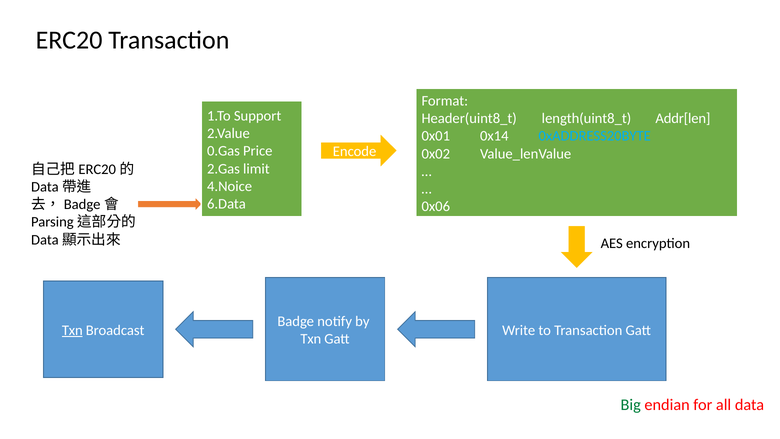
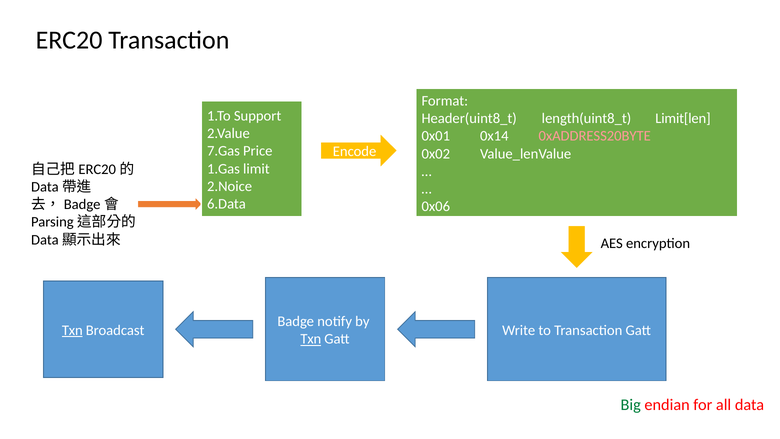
Addr[len: Addr[len -> Limit[len (683, 119)
0xADDRESS20BYTE colour: light blue -> pink (595, 136)
0.Gas: 0.Gas -> 7.Gas (223, 151)
2.Gas: 2.Gas -> 1.Gas (223, 169)
4.Noice: 4.Noice -> 2.Noice (230, 186)
Txn underline: none -> present (311, 339)
